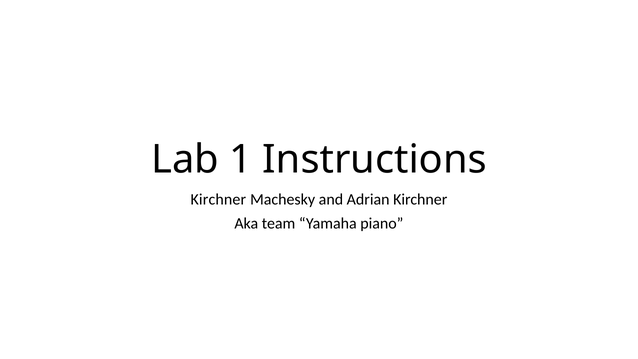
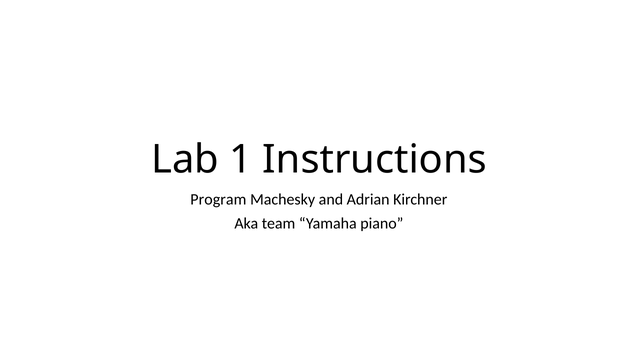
Kirchner: Kirchner -> Program (218, 199)
